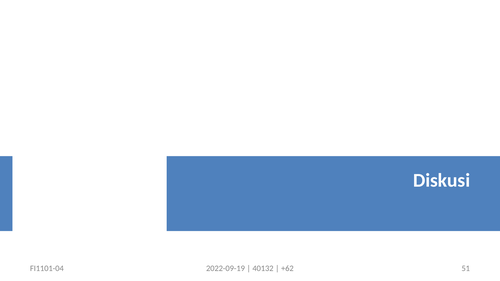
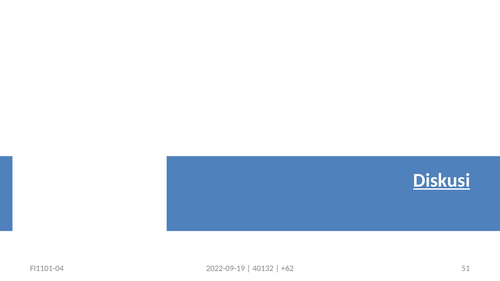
Diskusi underline: none -> present (442, 181)
